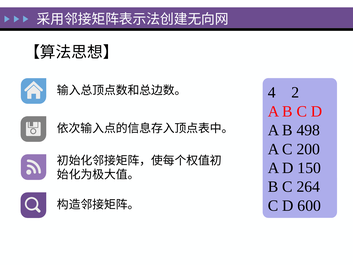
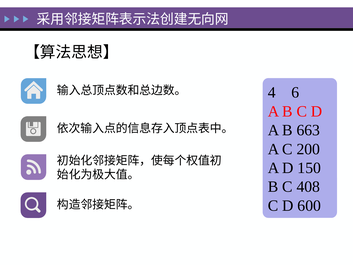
2: 2 -> 6 (295, 92)
498: 498 -> 663 (308, 130)
264: 264 -> 408 (308, 187)
